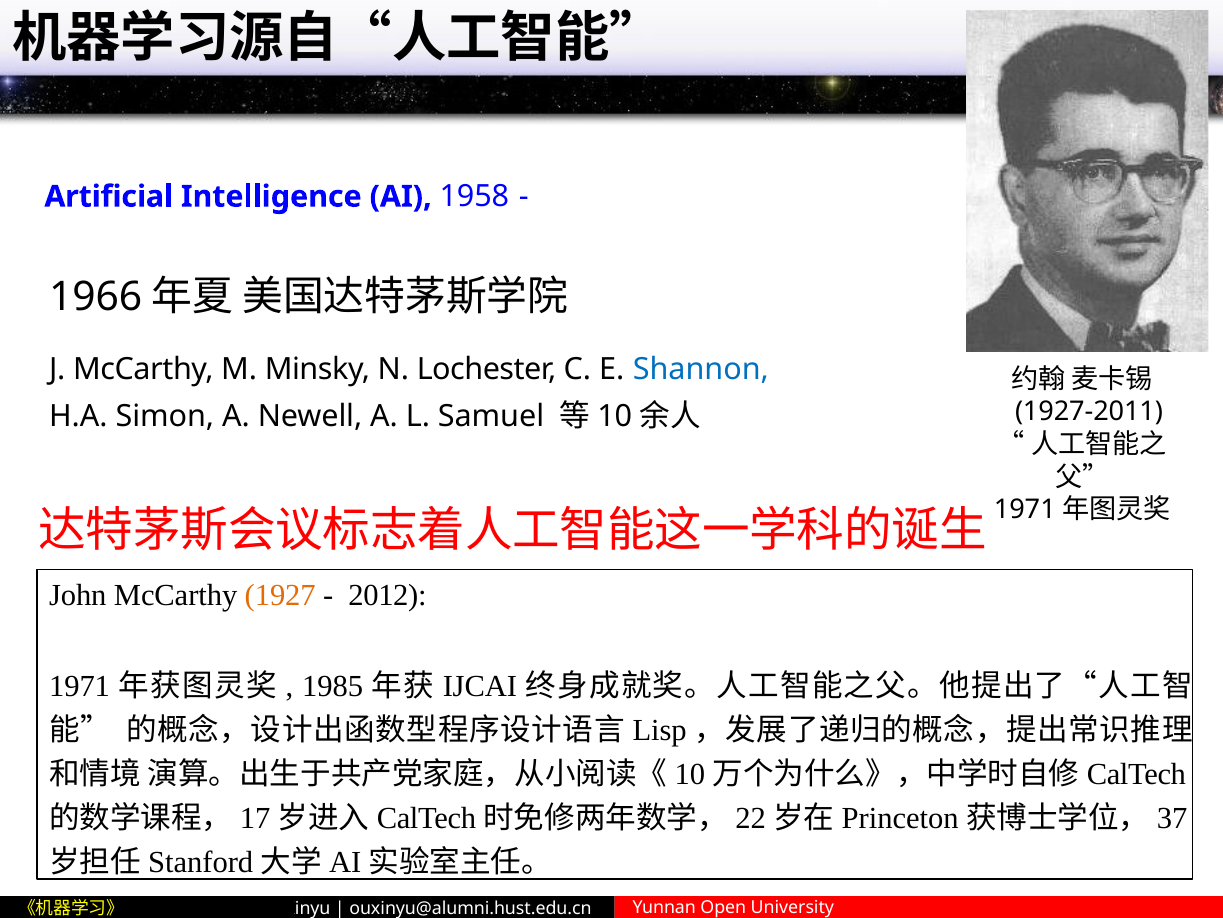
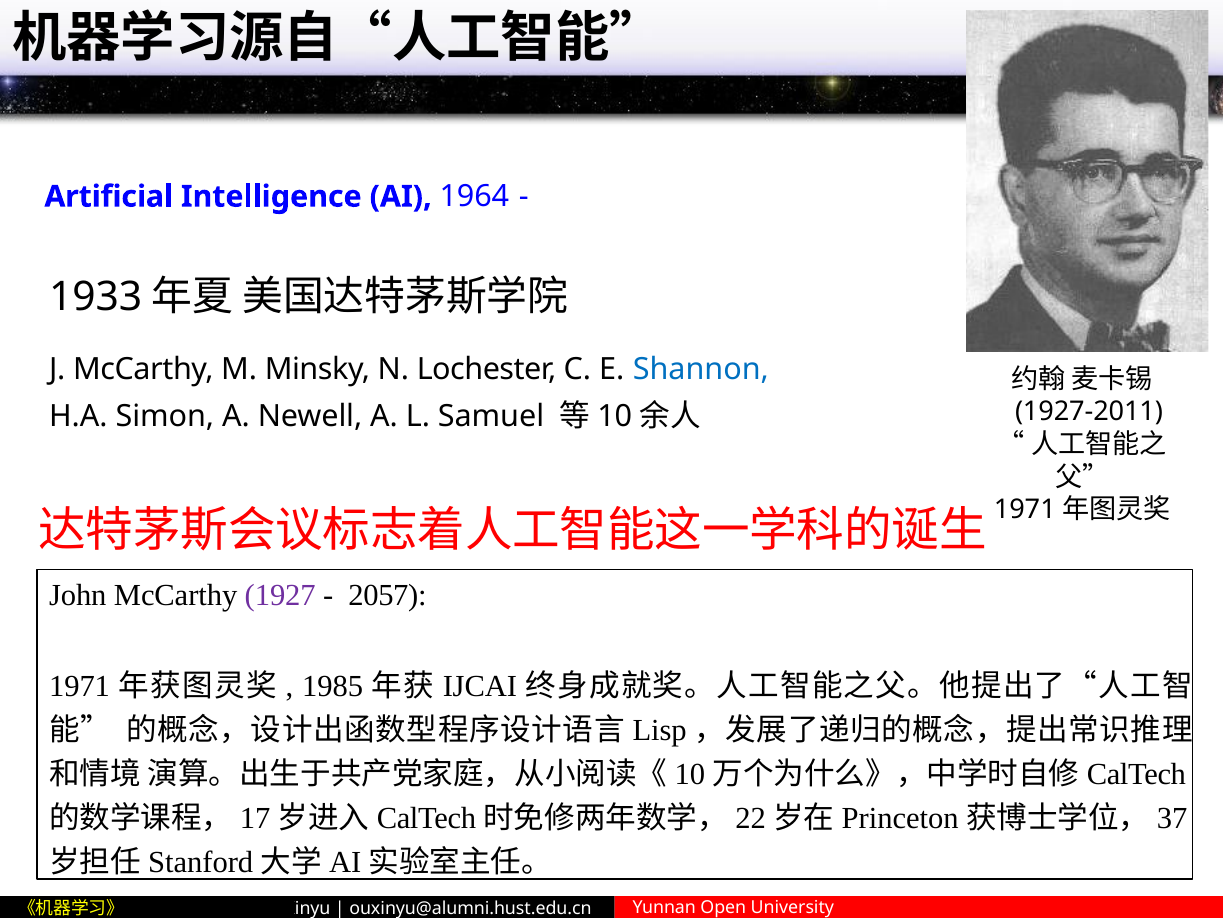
1958: 1958 -> 1964 (474, 196)
1966: 1966 -> 1933 (96, 296)
1927 colour: orange -> purple (280, 595)
2012: 2012 -> 2057 (387, 595)
